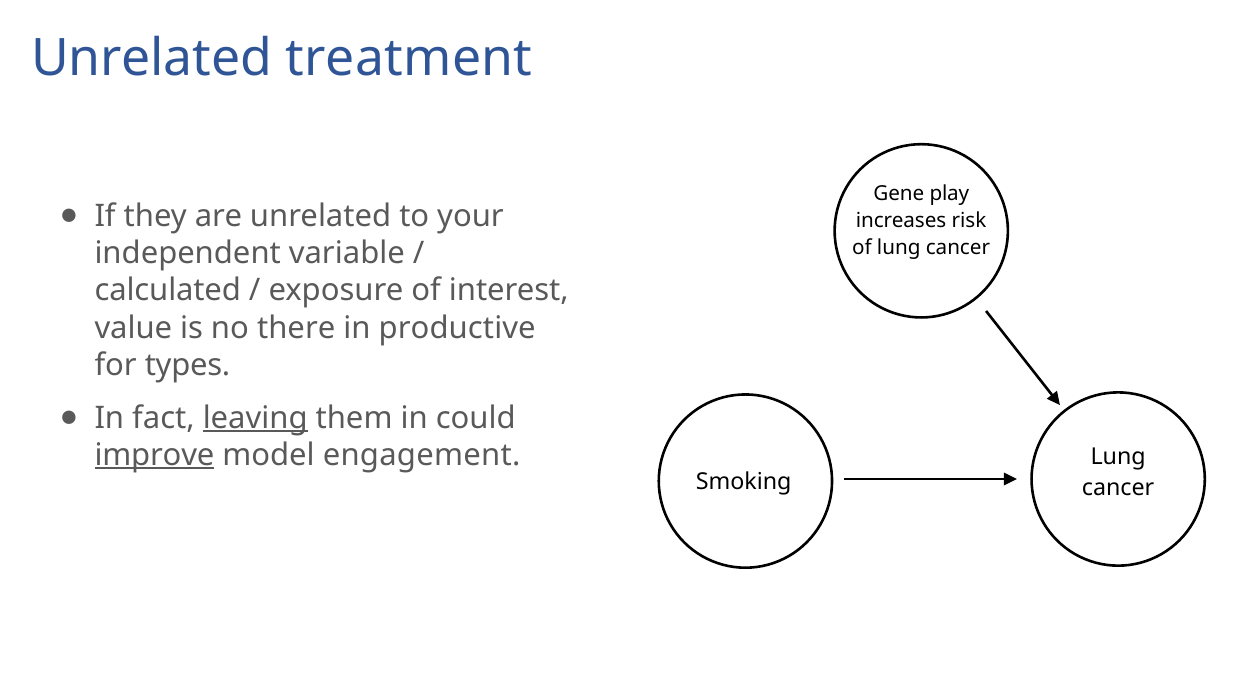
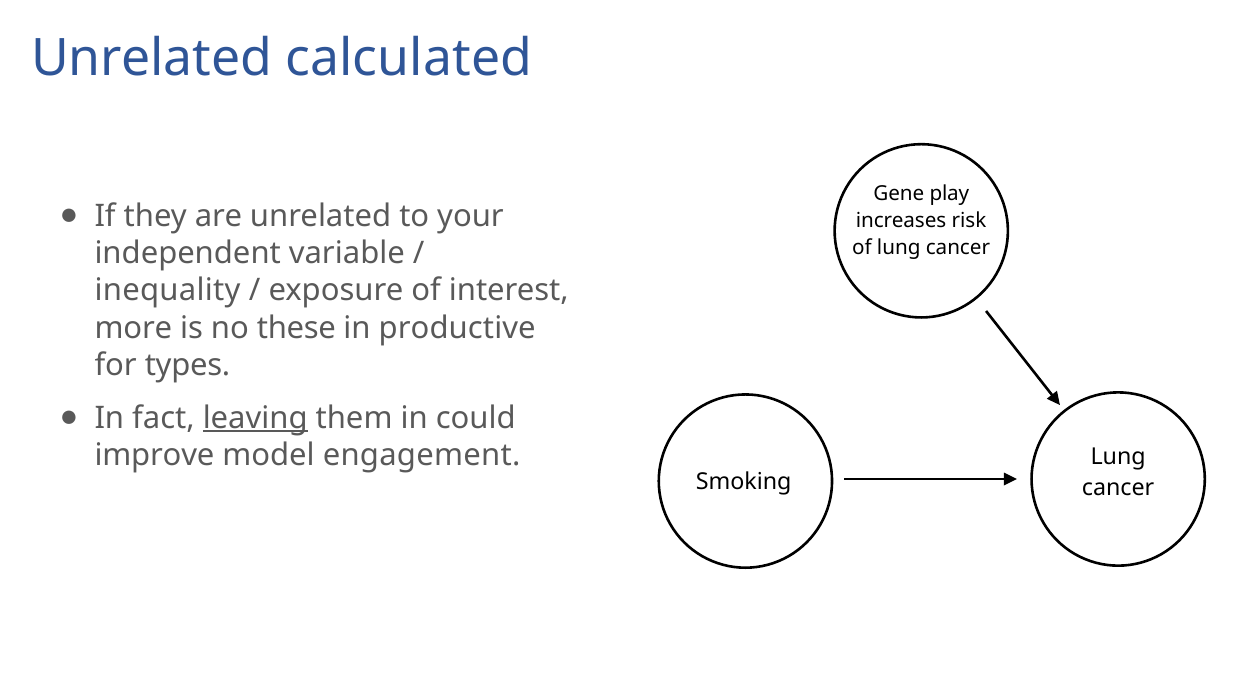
treatment: treatment -> calculated (409, 58)
calculated: calculated -> inequality (168, 291)
value: value -> more (133, 328)
there: there -> these (296, 328)
improve underline: present -> none (154, 455)
